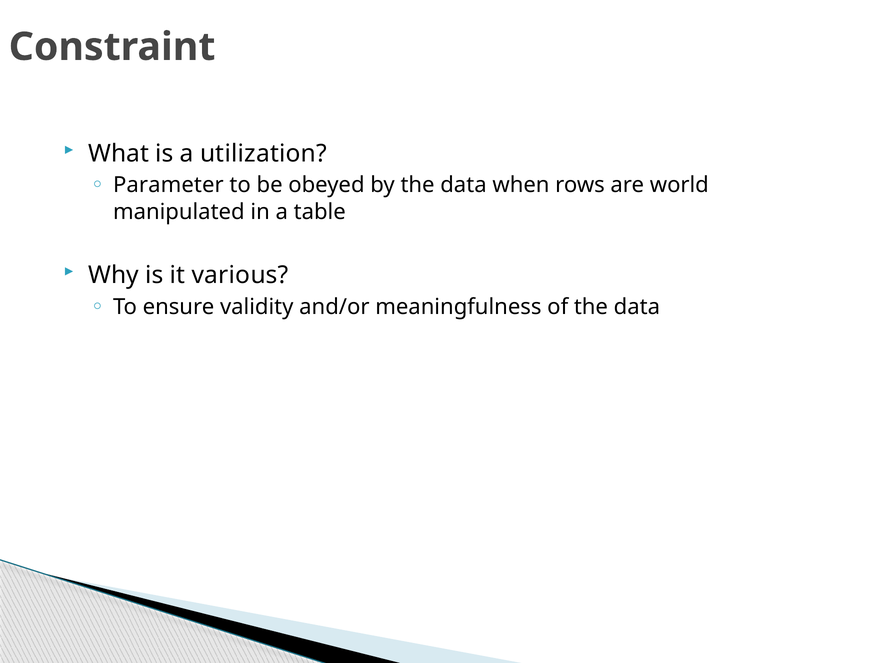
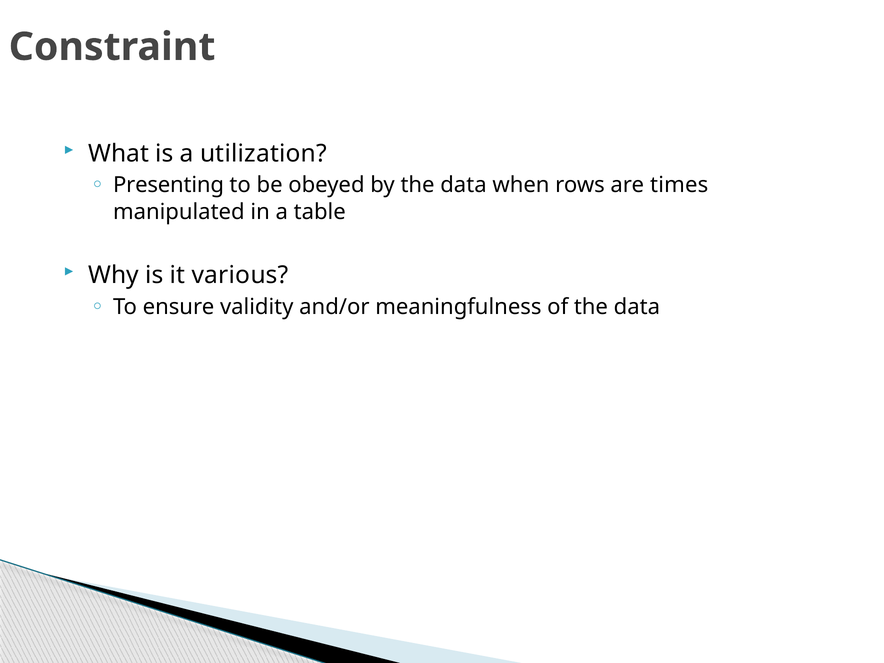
Parameter: Parameter -> Presenting (169, 185)
world: world -> times (679, 185)
